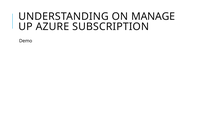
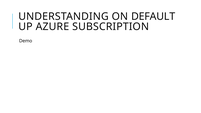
MANAGE: MANAGE -> DEFAULT (153, 17)
